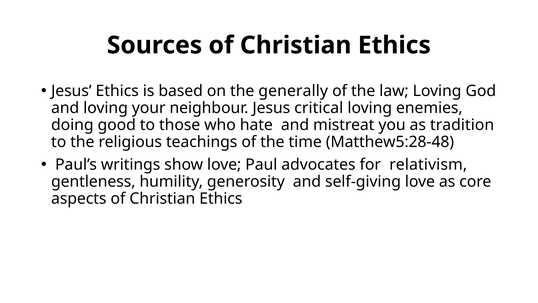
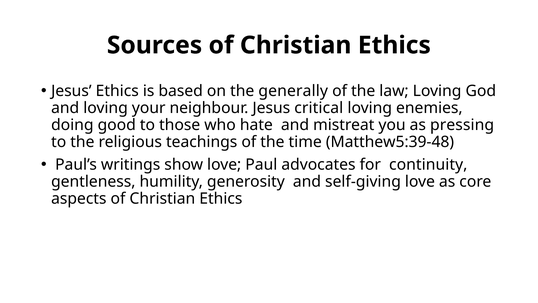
tradition: tradition -> pressing (462, 125)
Matthew5:28-48: Matthew5:28-48 -> Matthew5:39-48 (390, 142)
relativism: relativism -> continuity (428, 164)
